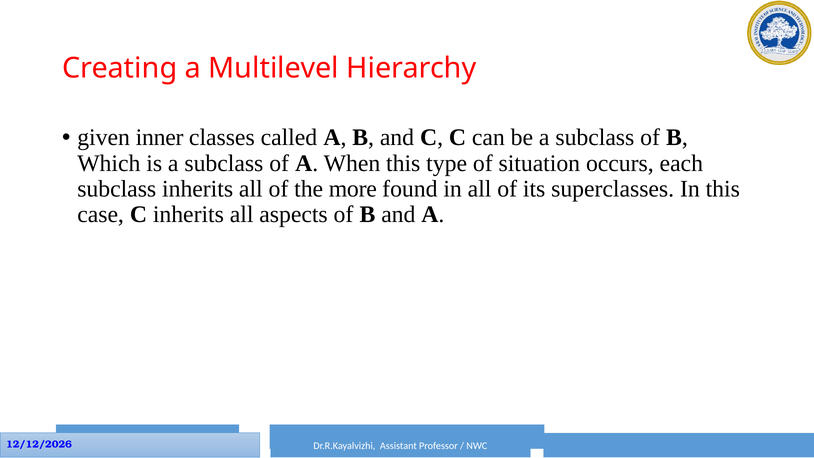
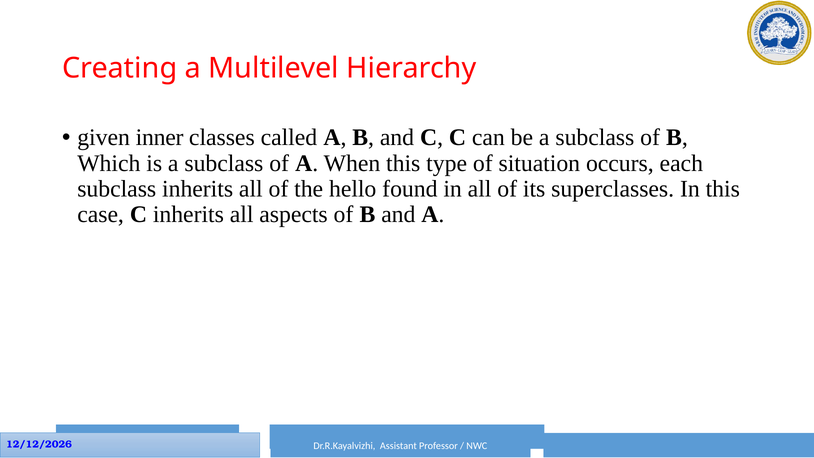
more: more -> hello (353, 189)
